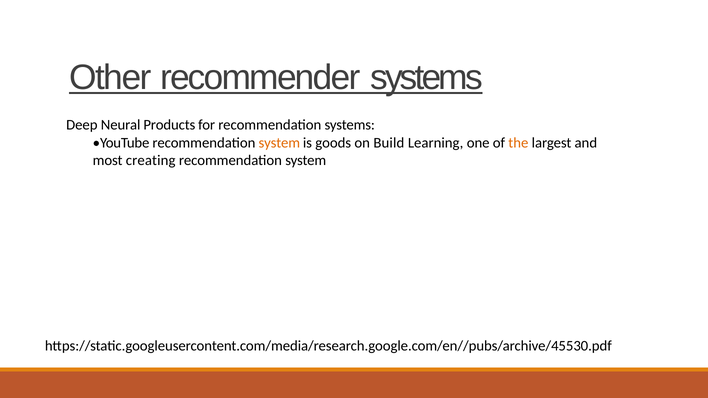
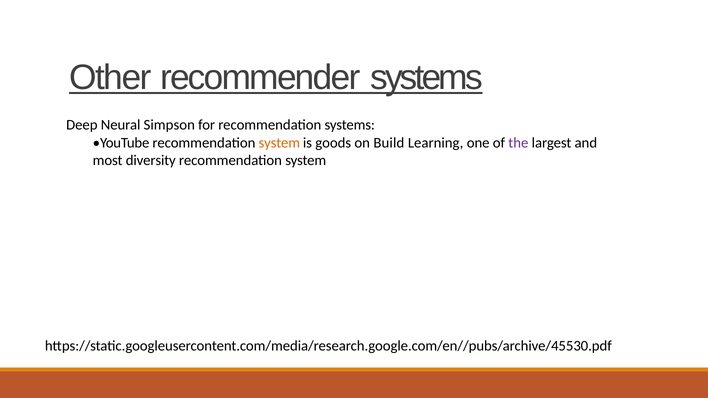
Products: Products -> Simpson (169, 125)
the colour: orange -> purple (518, 143)
creating: creating -> diversity (151, 161)
